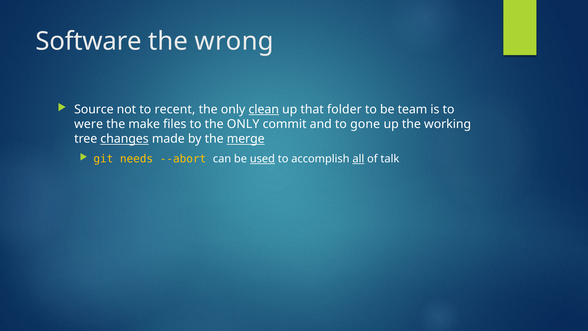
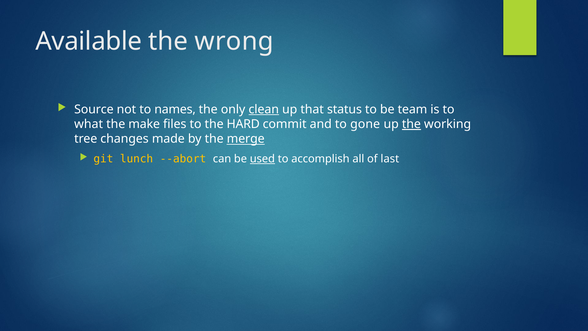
Software: Software -> Available (89, 41)
recent: recent -> names (175, 109)
folder: folder -> status (344, 109)
were: were -> what (89, 124)
to the ONLY: ONLY -> HARD (243, 124)
the underline: none -> present (411, 124)
changes underline: present -> none (125, 139)
needs: needs -> lunch (137, 159)
all underline: present -> none (358, 159)
talk: talk -> last (390, 159)
